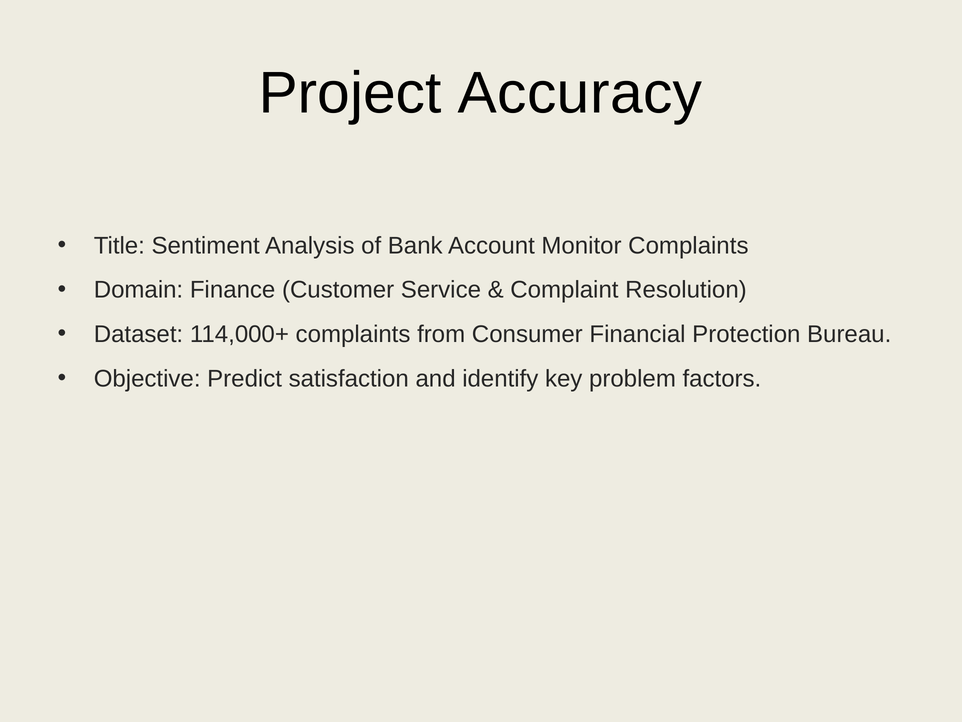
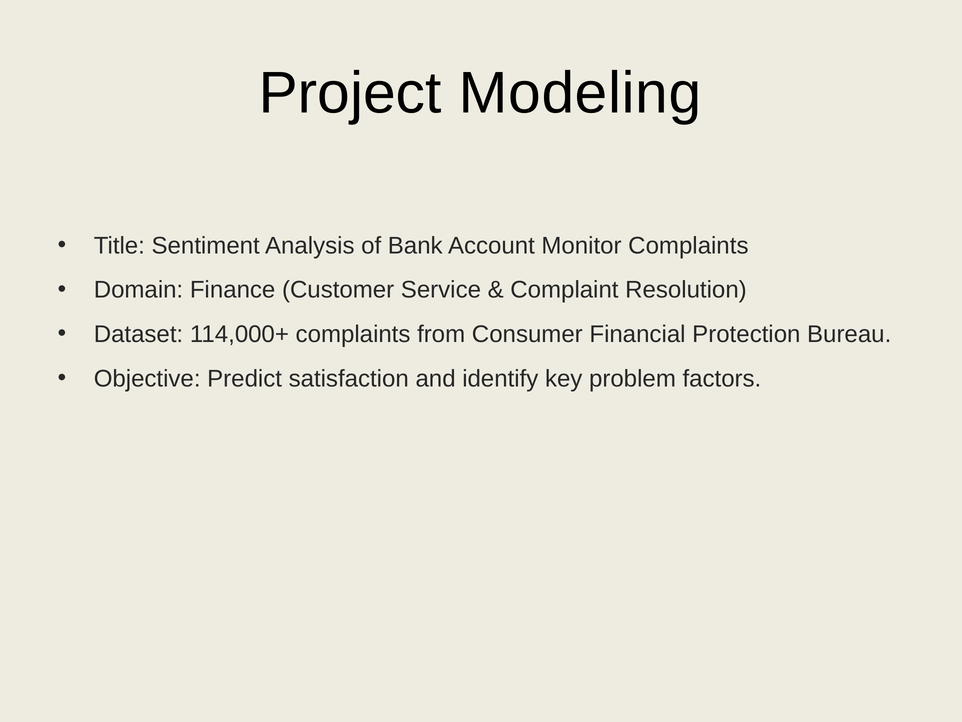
Accuracy: Accuracy -> Modeling (580, 93)
